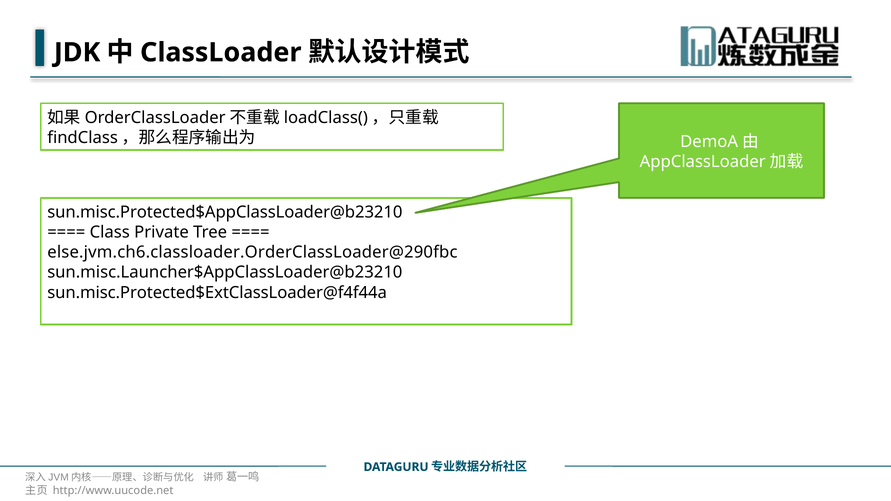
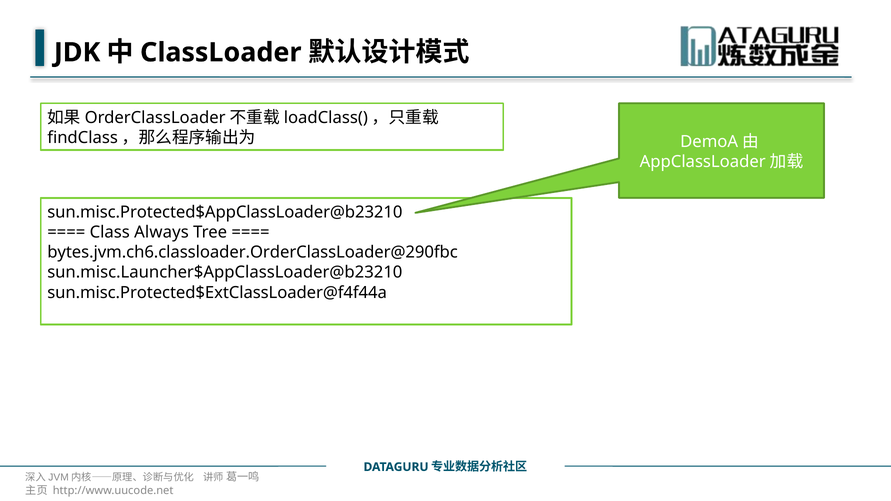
Private: Private -> Always (161, 232)
else.jvm.ch6.classloader.OrderClassLoader@290fbc: else.jvm.ch6.classloader.OrderClassLoader@290fbc -> bytes.jvm.ch6.classloader.OrderClassLoader@290fbc (253, 252)
